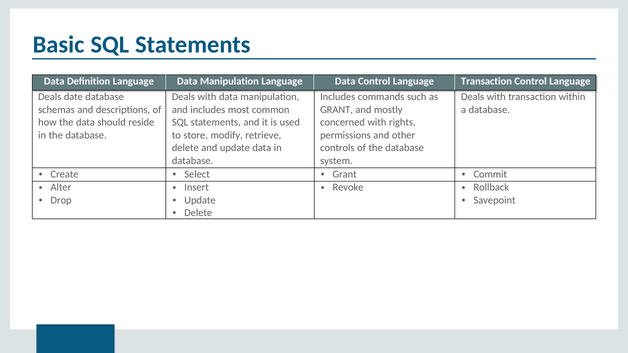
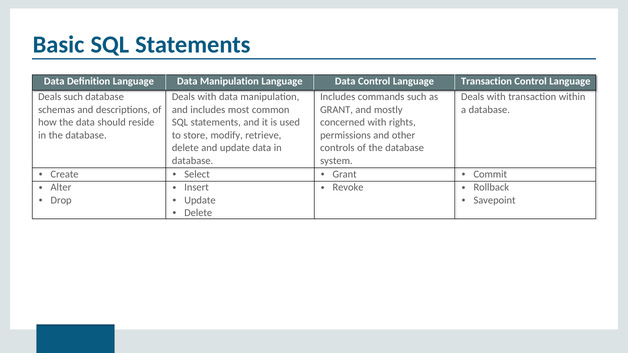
Deals date: date -> such (73, 97)
